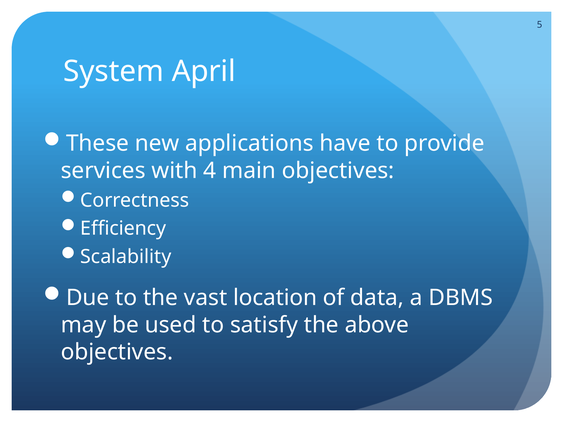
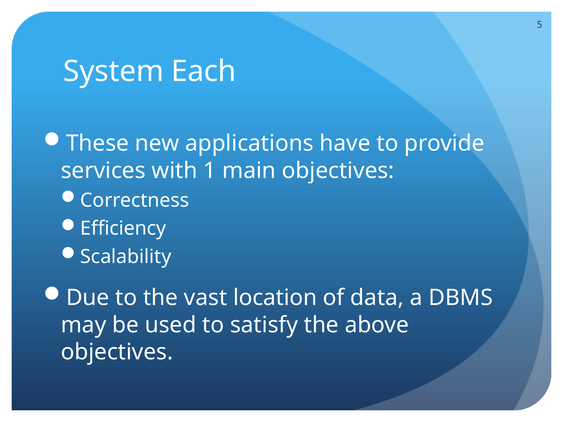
April: April -> Each (204, 71)
4: 4 -> 1 (210, 171)
